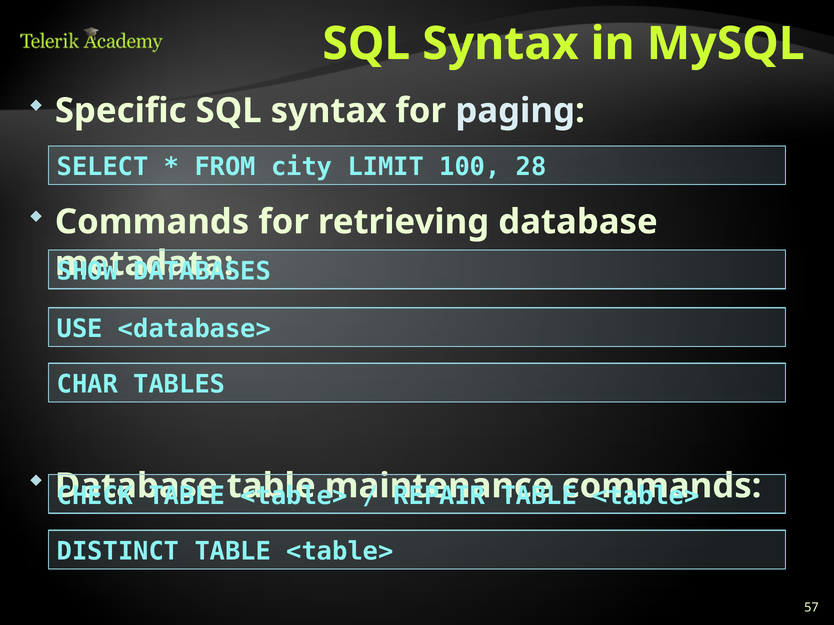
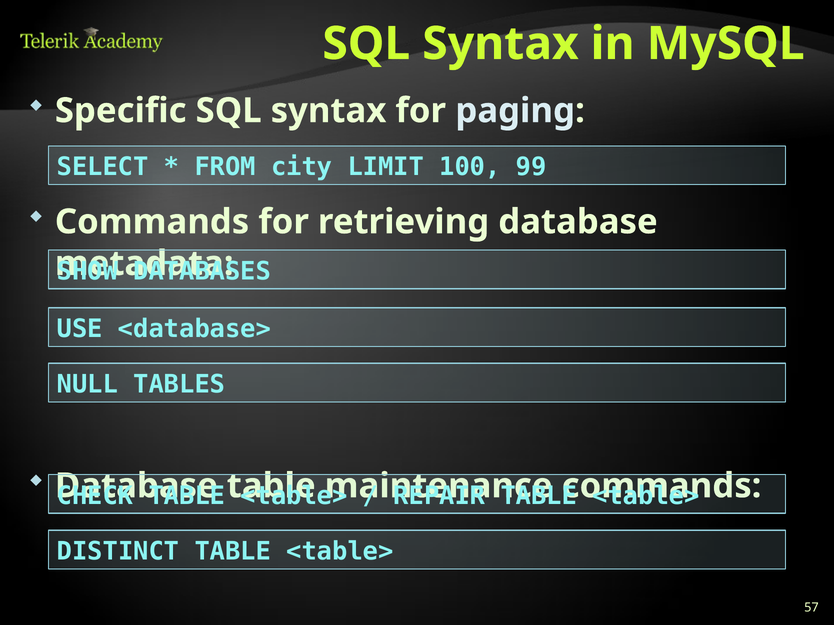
28: 28 -> 99 (531, 167)
CHAR: CHAR -> NULL (87, 385)
